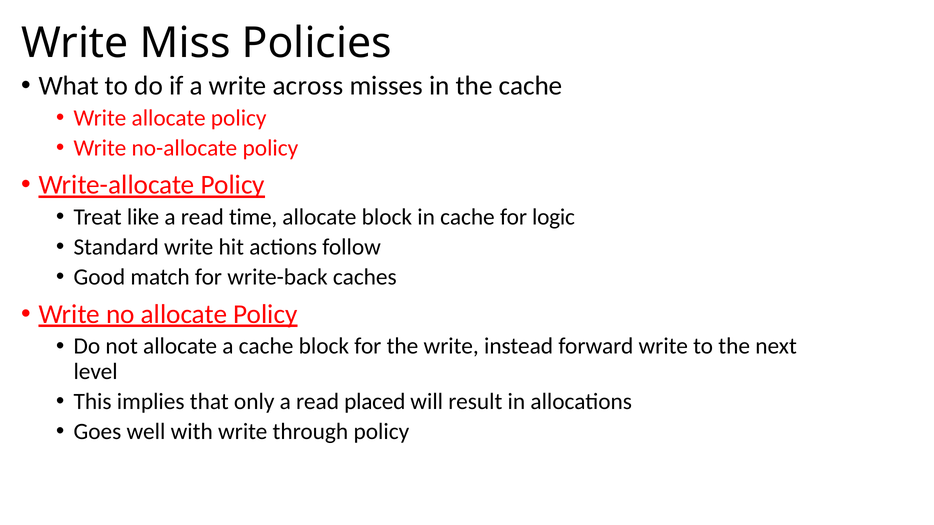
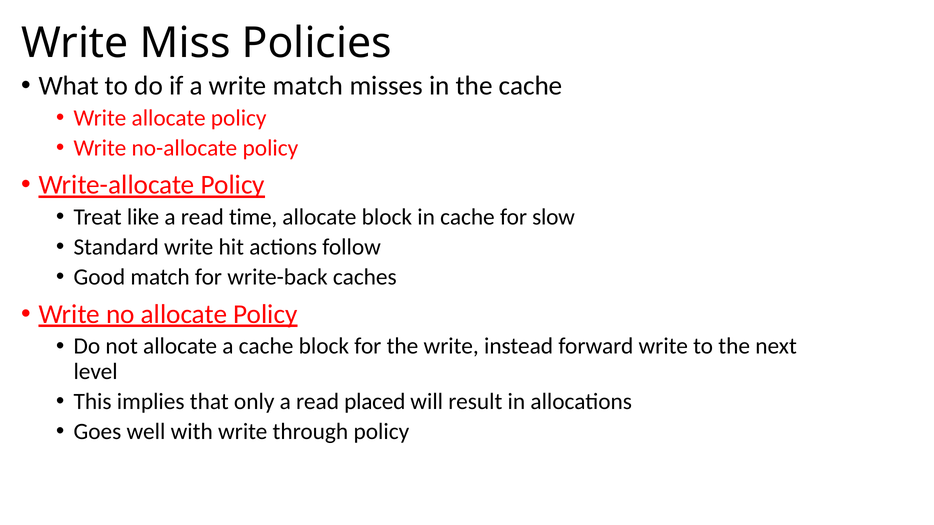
write across: across -> match (308, 86)
logic: logic -> slow (554, 217)
